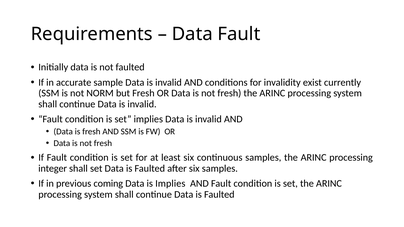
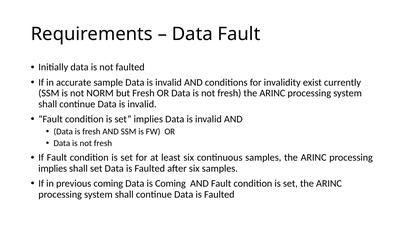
integer: integer -> implies (53, 169)
is Implies: Implies -> Coming (170, 184)
